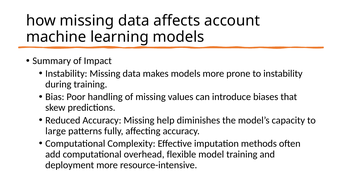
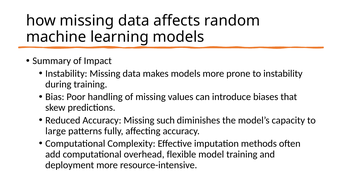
account: account -> random (232, 21)
help: help -> such (166, 120)
